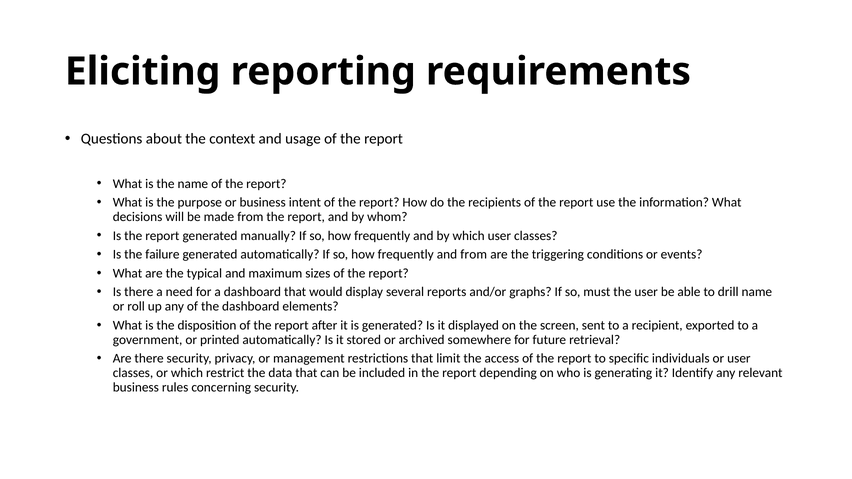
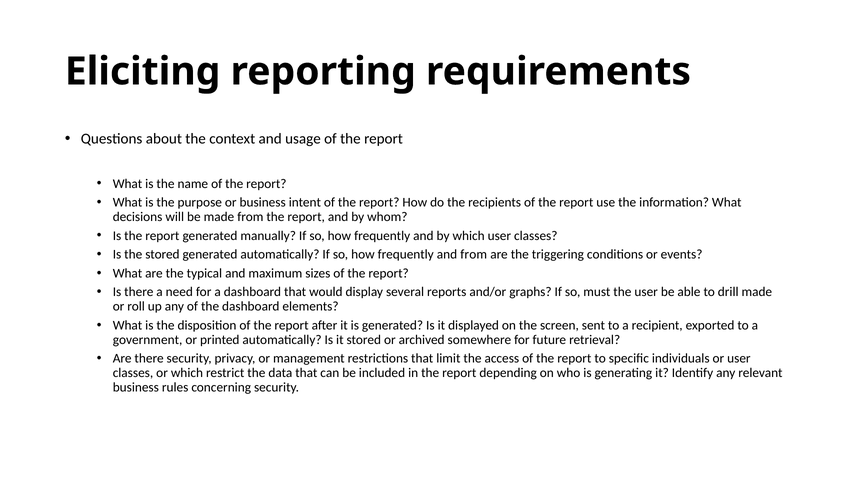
the failure: failure -> stored (162, 255)
drill name: name -> made (757, 292)
